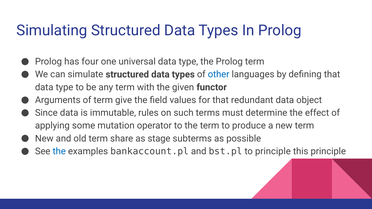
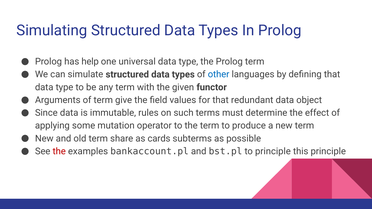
four: four -> help (90, 62)
stage: stage -> cards (159, 139)
the colour: blue -> red (59, 151)
